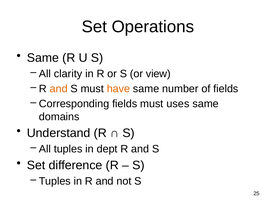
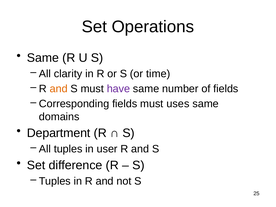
view: view -> time (158, 74)
have colour: orange -> purple (118, 89)
Understand: Understand -> Department (59, 133)
dept: dept -> user (107, 149)
